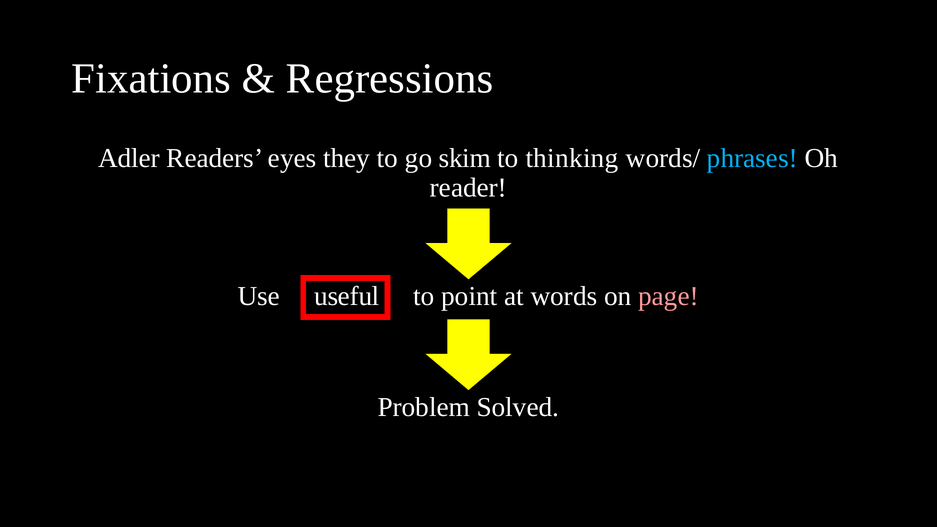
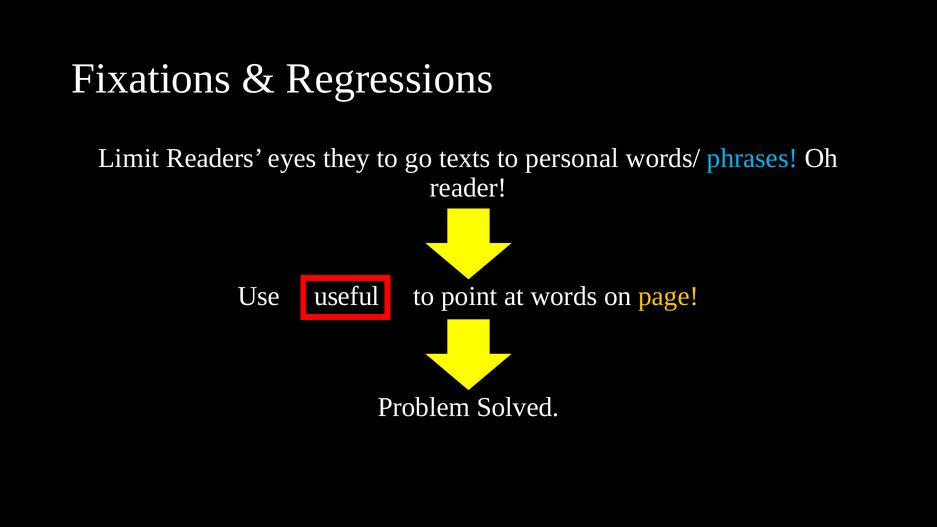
Adler: Adler -> Limit (129, 158)
skim: skim -> texts (465, 158)
thinking: thinking -> personal (572, 158)
page colour: pink -> yellow (668, 296)
